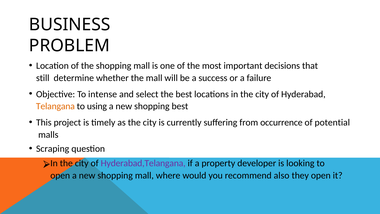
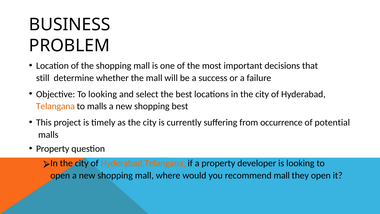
To intense: intense -> looking (103, 94)
to using: using -> malls (97, 106)
Scraping: Scraping -> Property (53, 149)
Hyderabad,Telangana colour: purple -> orange (143, 163)
recommend also: also -> mall (282, 175)
